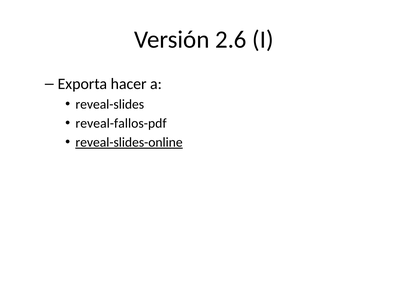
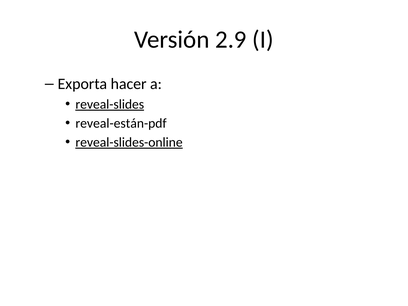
2.6: 2.6 -> 2.9 (231, 39)
reveal-slides underline: none -> present (110, 104)
reveal-fallos-pdf: reveal-fallos-pdf -> reveal-están-pdf (121, 123)
